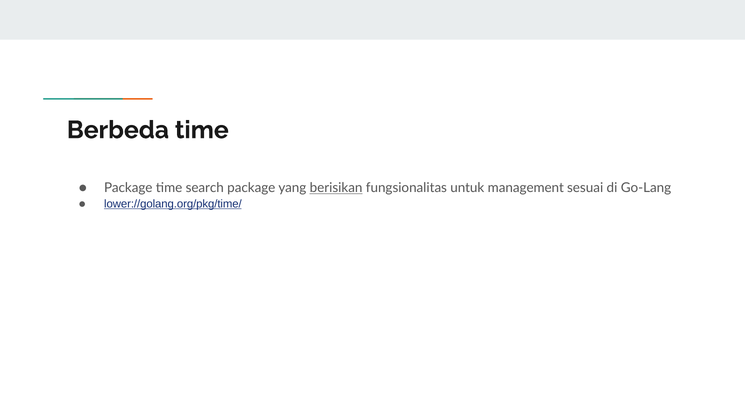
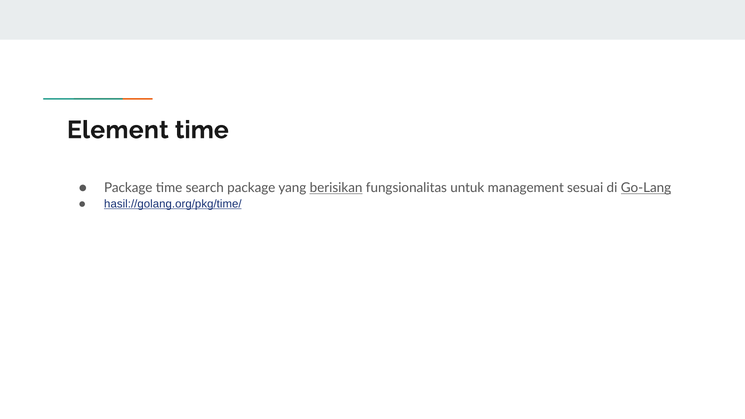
Berbeda: Berbeda -> Element (118, 130)
Go-Lang underline: none -> present (646, 188)
lower://golang.org/pkg/time/: lower://golang.org/pkg/time/ -> hasil://golang.org/pkg/time/ (173, 204)
